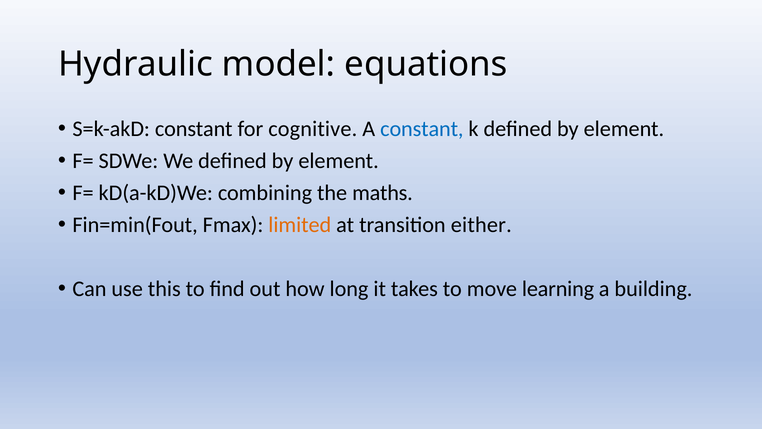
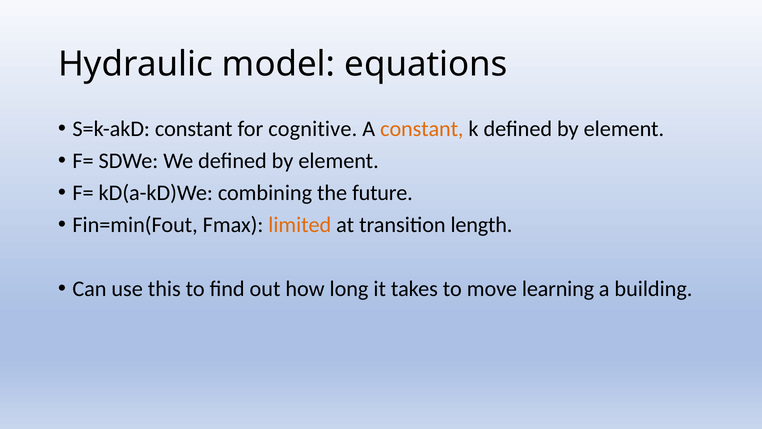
constant colour: blue -> orange (422, 129)
maths: maths -> future (382, 193)
either: either -> length (481, 225)
